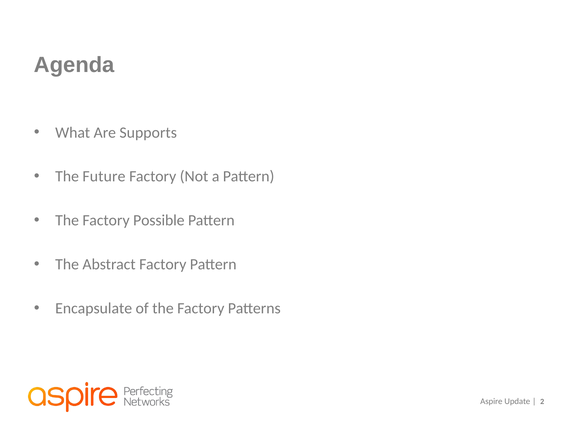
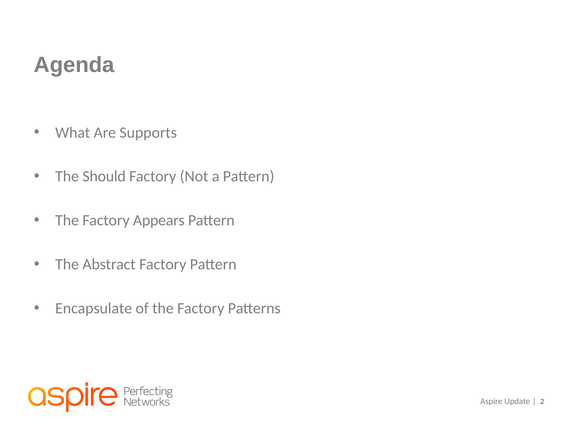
Future: Future -> Should (104, 177)
Possible: Possible -> Appears (159, 221)
